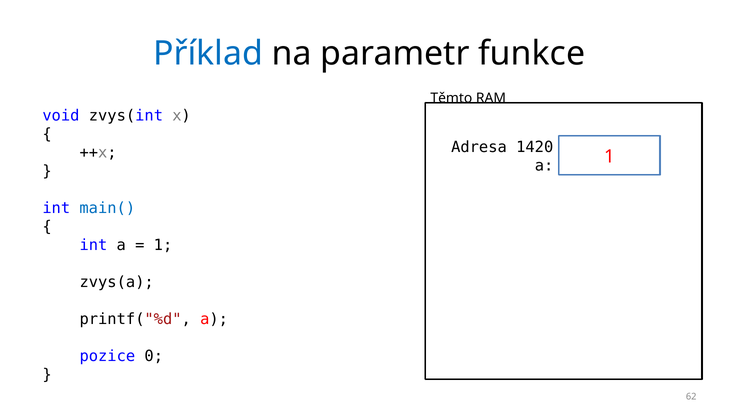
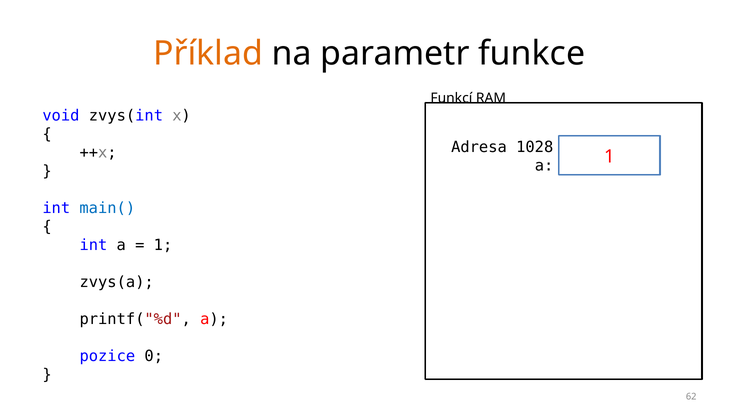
Příklad colour: blue -> orange (208, 54)
Těmto: Těmto -> Funkcí (451, 98)
1420: 1420 -> 1028 (535, 147)
